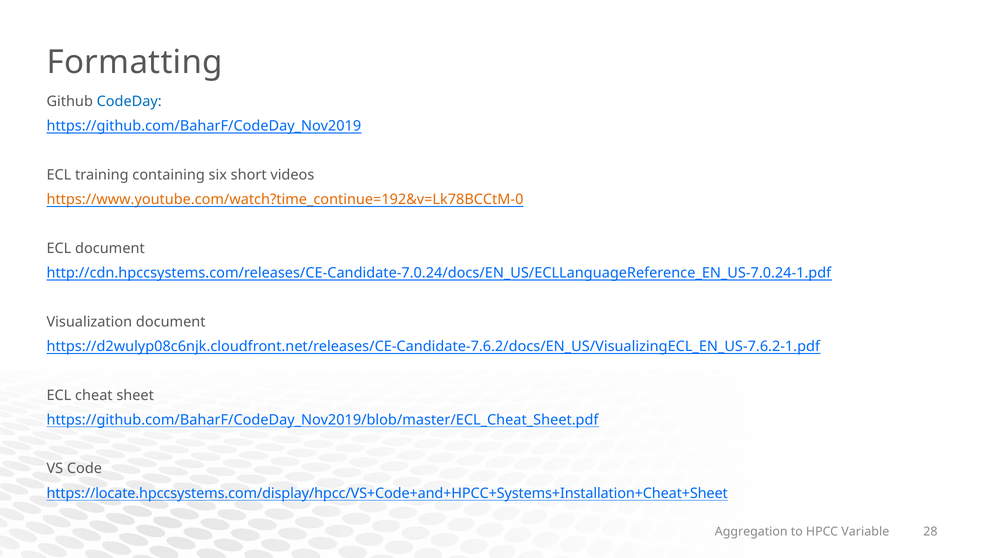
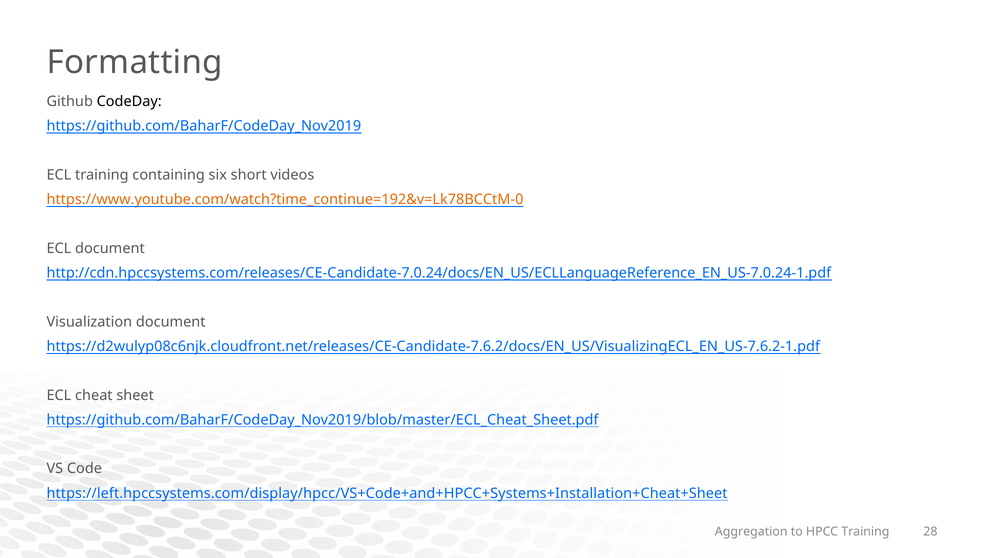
CodeDay colour: blue -> black (129, 101)
https://locate.hpccsystems.com/display/hpcc/VS+Code+and+HPCC+Systems+Installation+Cheat+Sheet: https://locate.hpccsystems.com/display/hpcc/VS+Code+and+HPCC+Systems+Installation+Cheat+Sheet -> https://left.hpccsystems.com/display/hpcc/VS+Code+and+HPCC+Systems+Installation+Cheat+Sheet (387, 494)
HPCC Variable: Variable -> Training (865, 532)
